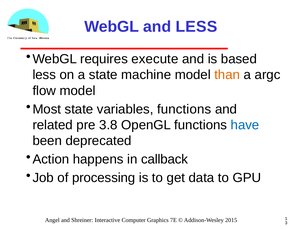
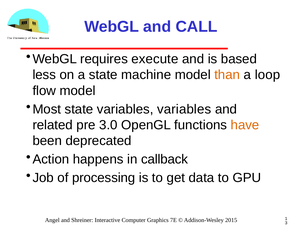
and LESS: LESS -> CALL (197, 27)
argc: argc -> loop (267, 75)
variables functions: functions -> variables (184, 109)
3.8: 3.8 -> 3.0 (108, 125)
have colour: blue -> orange (245, 125)
